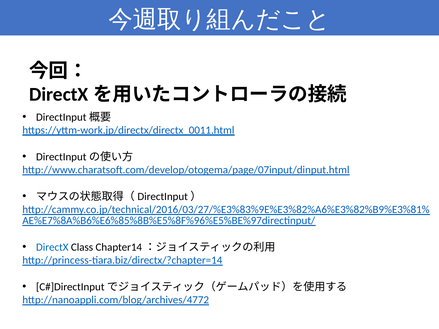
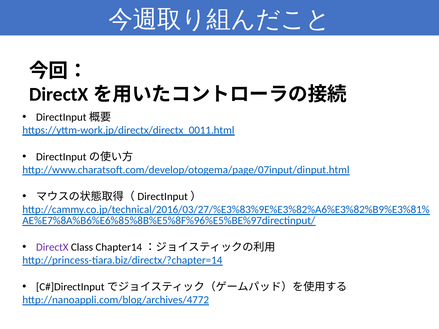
DirectX colour: blue -> purple (52, 247)
